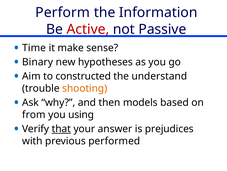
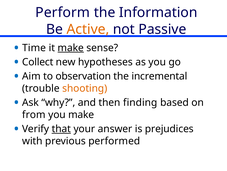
Active colour: red -> orange (88, 29)
make underline: none -> present (71, 48)
Binary: Binary -> Collect (38, 62)
constructed: constructed -> observation (83, 76)
understand: understand -> incremental (159, 76)
models: models -> finding (140, 102)
you using: using -> make (81, 114)
